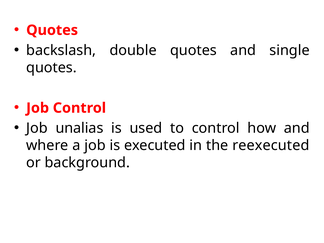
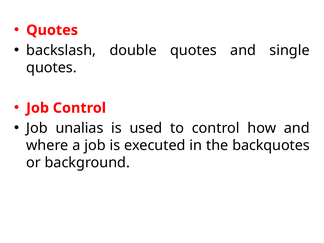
reexecuted: reexecuted -> backquotes (271, 145)
